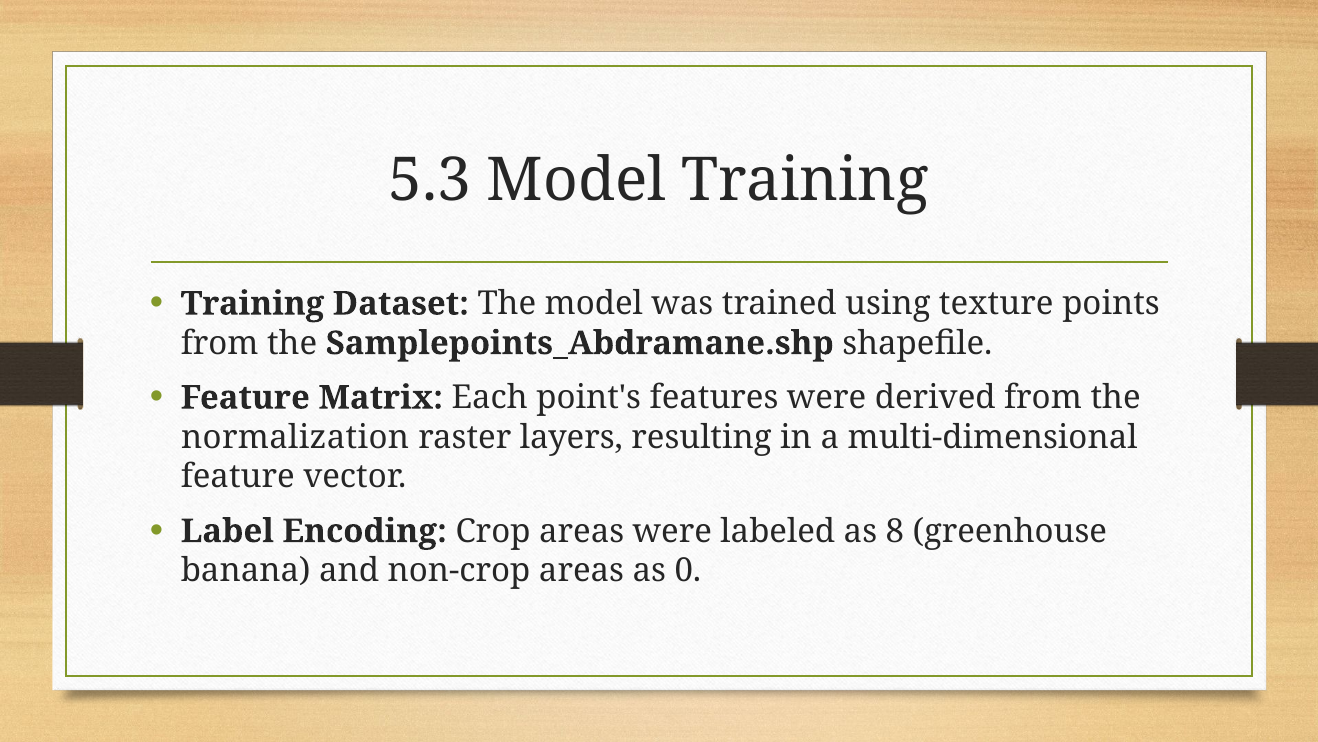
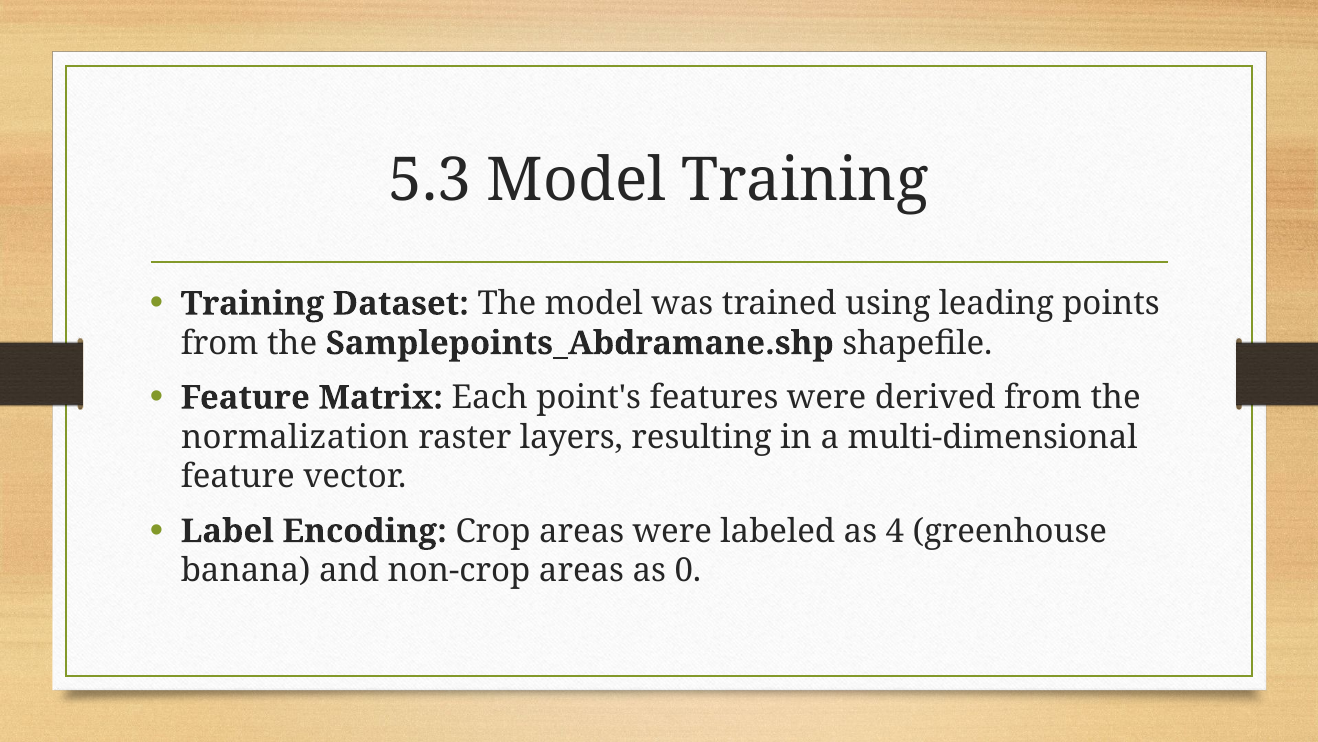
texture: texture -> leading (996, 303)
8: 8 -> 4 (895, 531)
